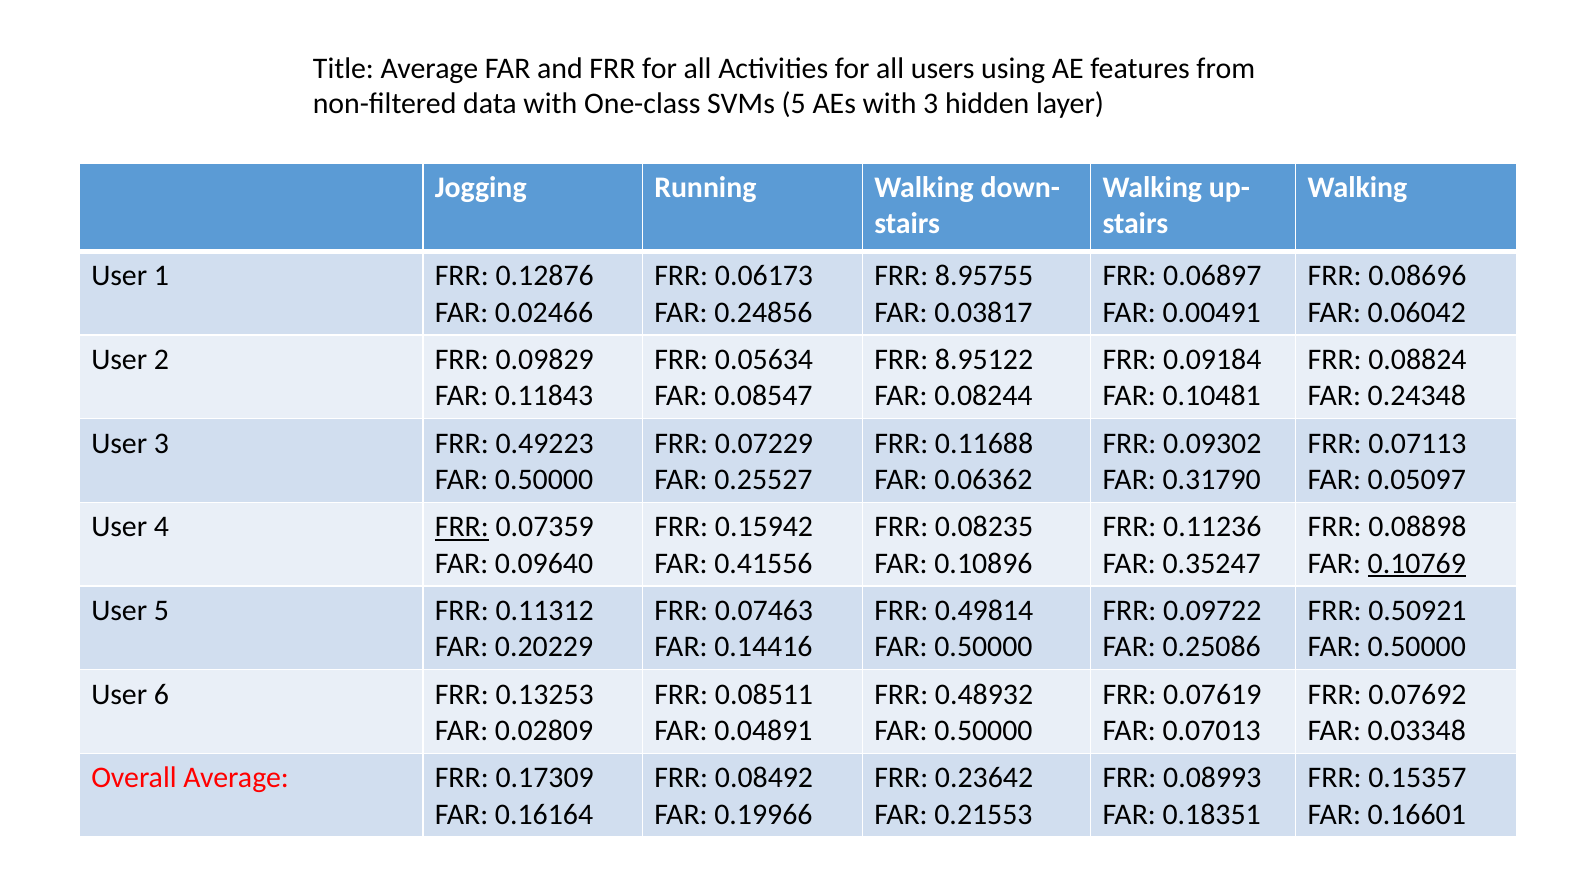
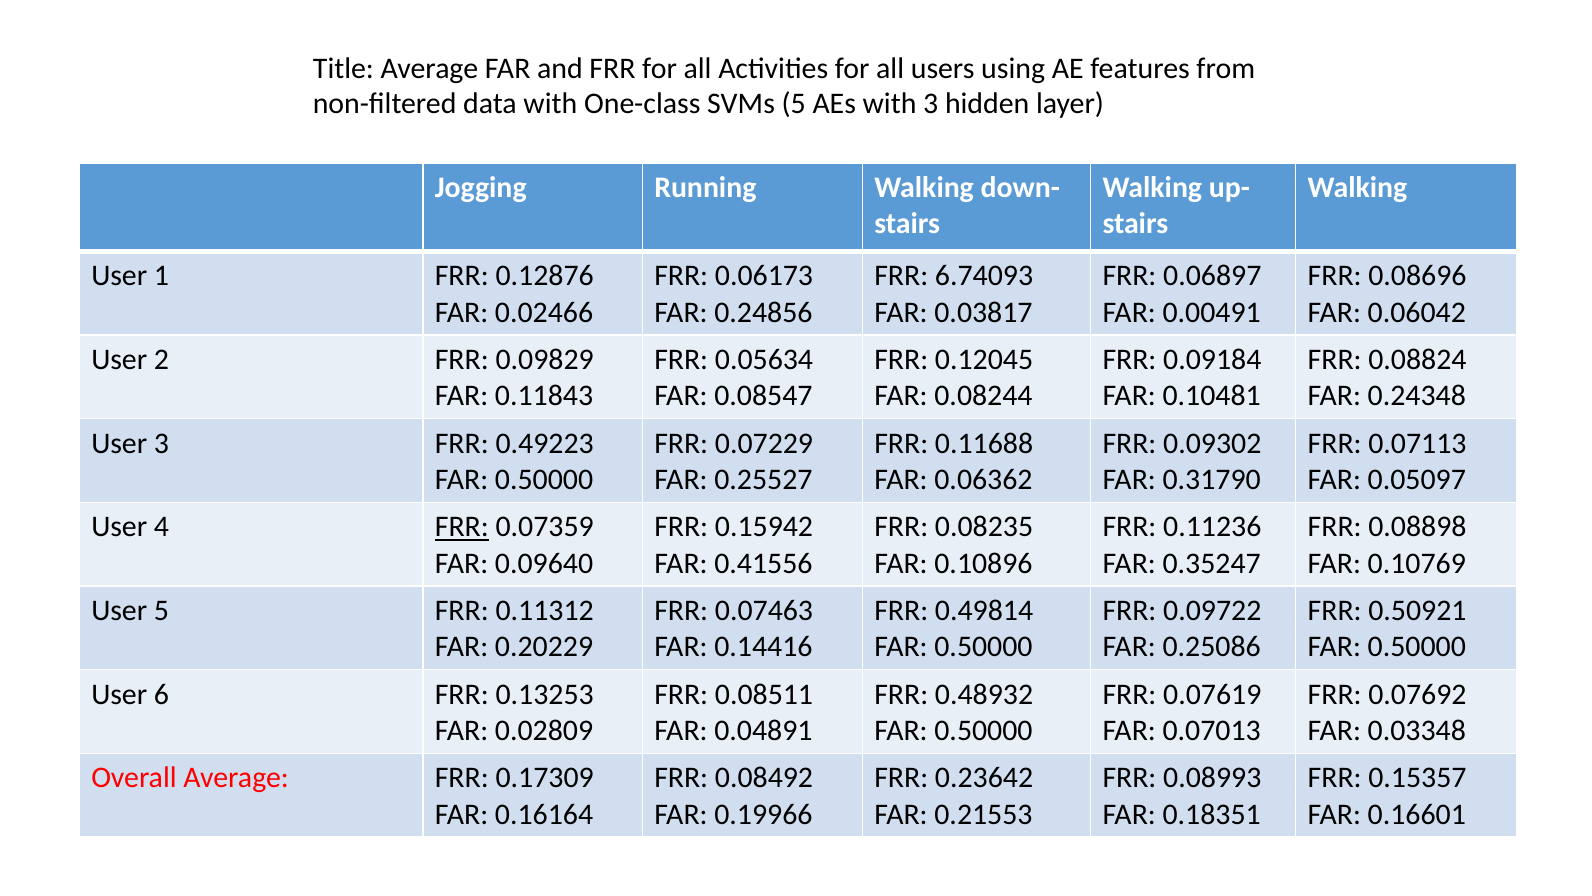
8.95755: 8.95755 -> 6.74093 (984, 276)
8.95122: 8.95122 -> 0.12045 (984, 359)
0.10769 underline: present -> none (1417, 563)
